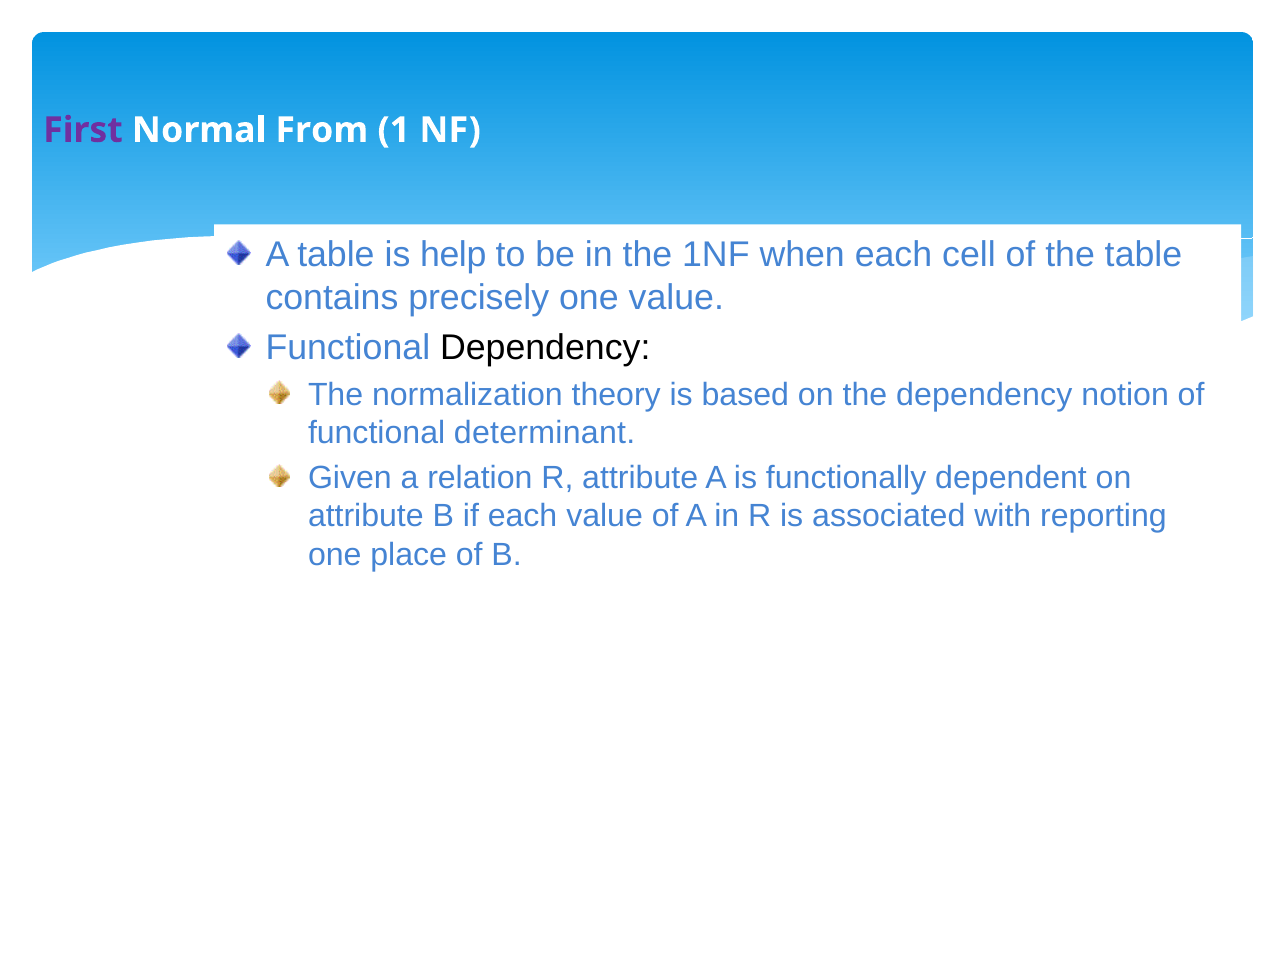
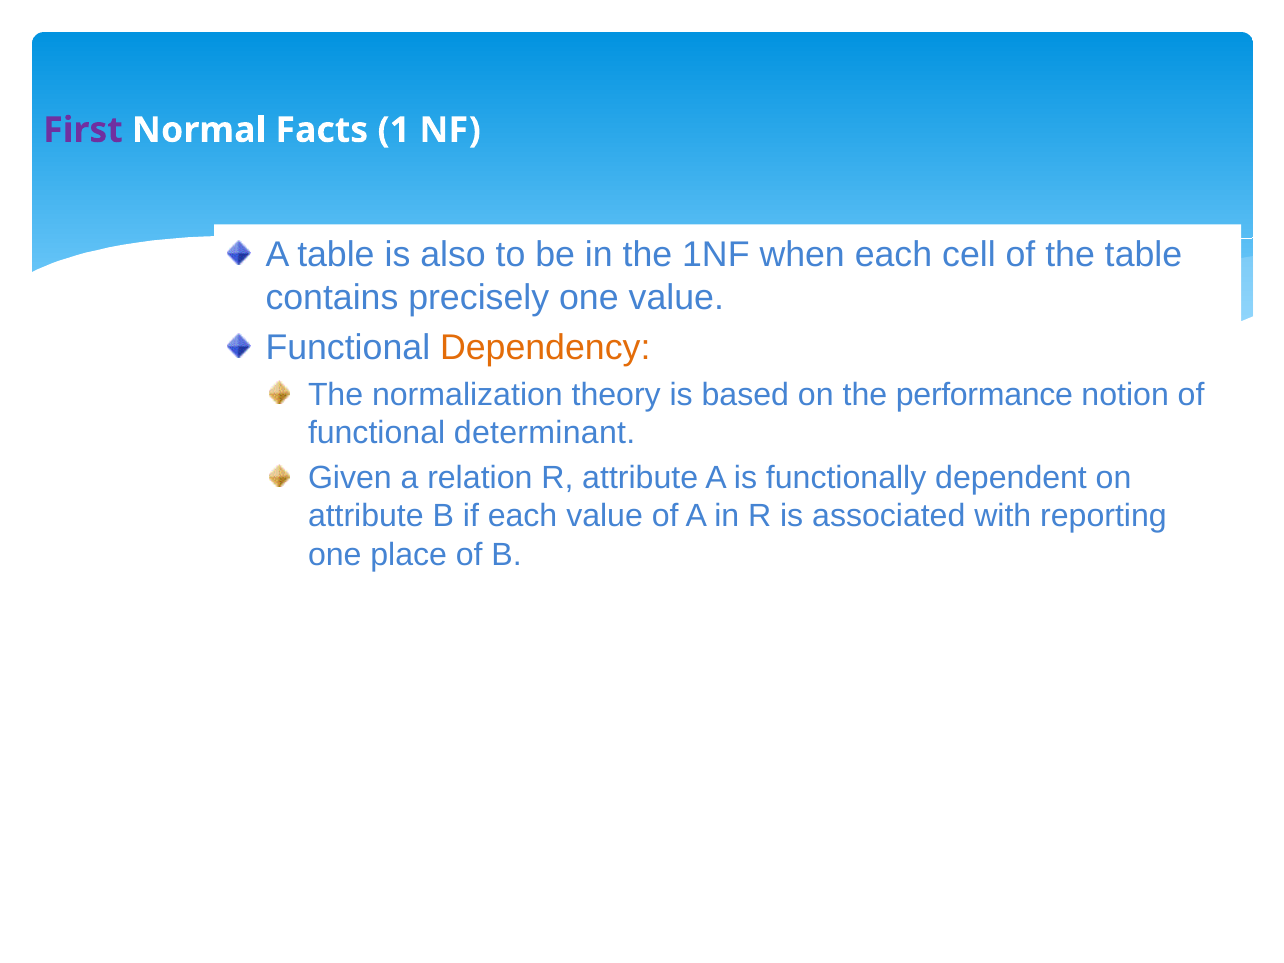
From: From -> Facts (322, 130)
help: help -> also (453, 255)
Dependency colour: black -> orange (545, 348)
the dependency: dependency -> performance (984, 394)
